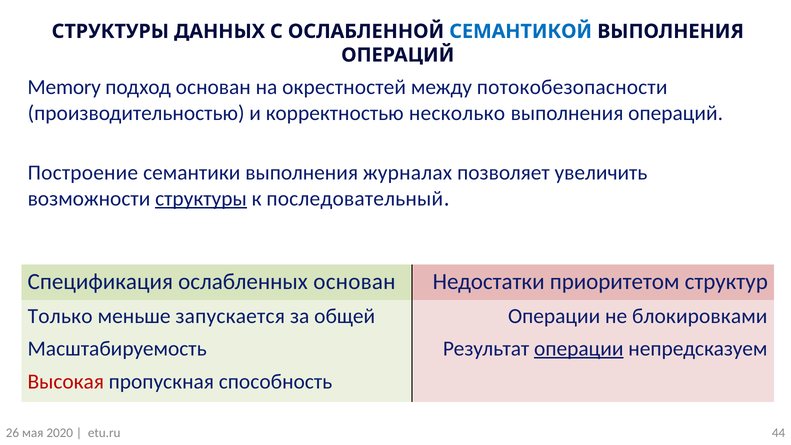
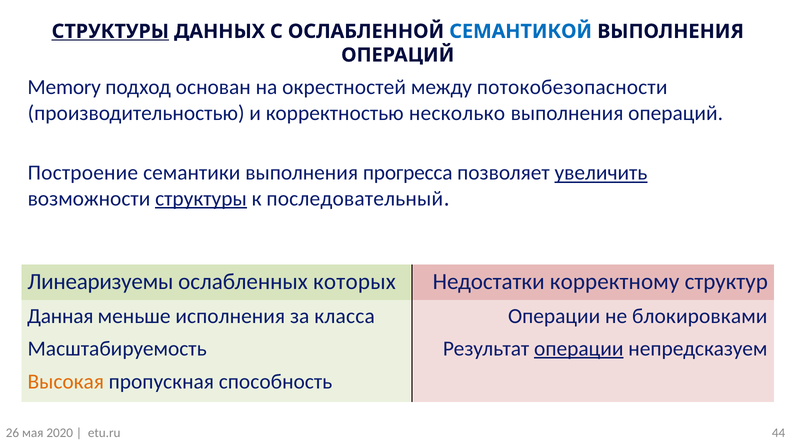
СТРУКТУРЫ underline: none -> present (110, 31)
журналах: журналах -> прогресса (408, 173)
увеличить underline: none -> present (601, 173)
Спецификация: Спецификация -> Линеаризуемы (100, 282)
ослабленных основан: основан -> которых (354, 282)
приоритетом: приоритетом -> корректному (615, 282)
Только: Только -> Данная (60, 316)
запускается: запускается -> исполнения (230, 316)
общей: общей -> класса (345, 316)
Высокая colour: red -> orange (66, 382)
